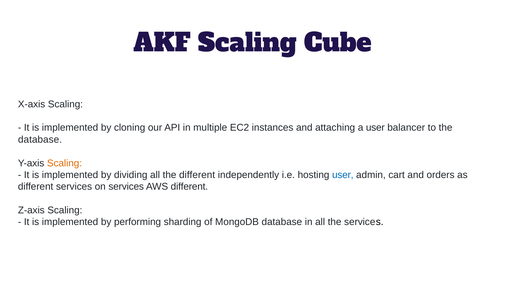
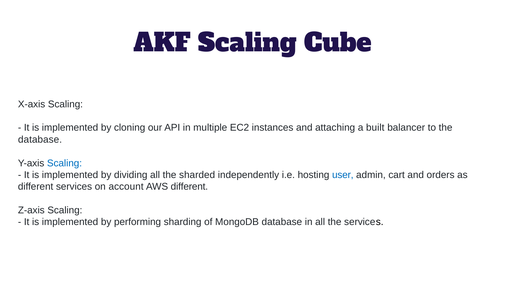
a user: user -> built (375, 128)
Scaling colour: orange -> blue (65, 163)
the different: different -> sharded (197, 175)
on services: services -> account (126, 187)
